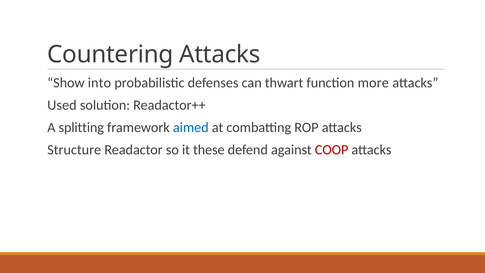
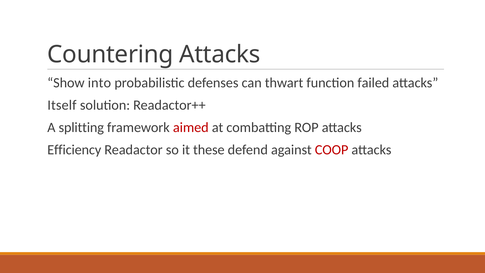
more: more -> failed (373, 83)
Used: Used -> Itself (62, 105)
aimed colour: blue -> red (191, 128)
Structure: Structure -> Efficiency (74, 150)
